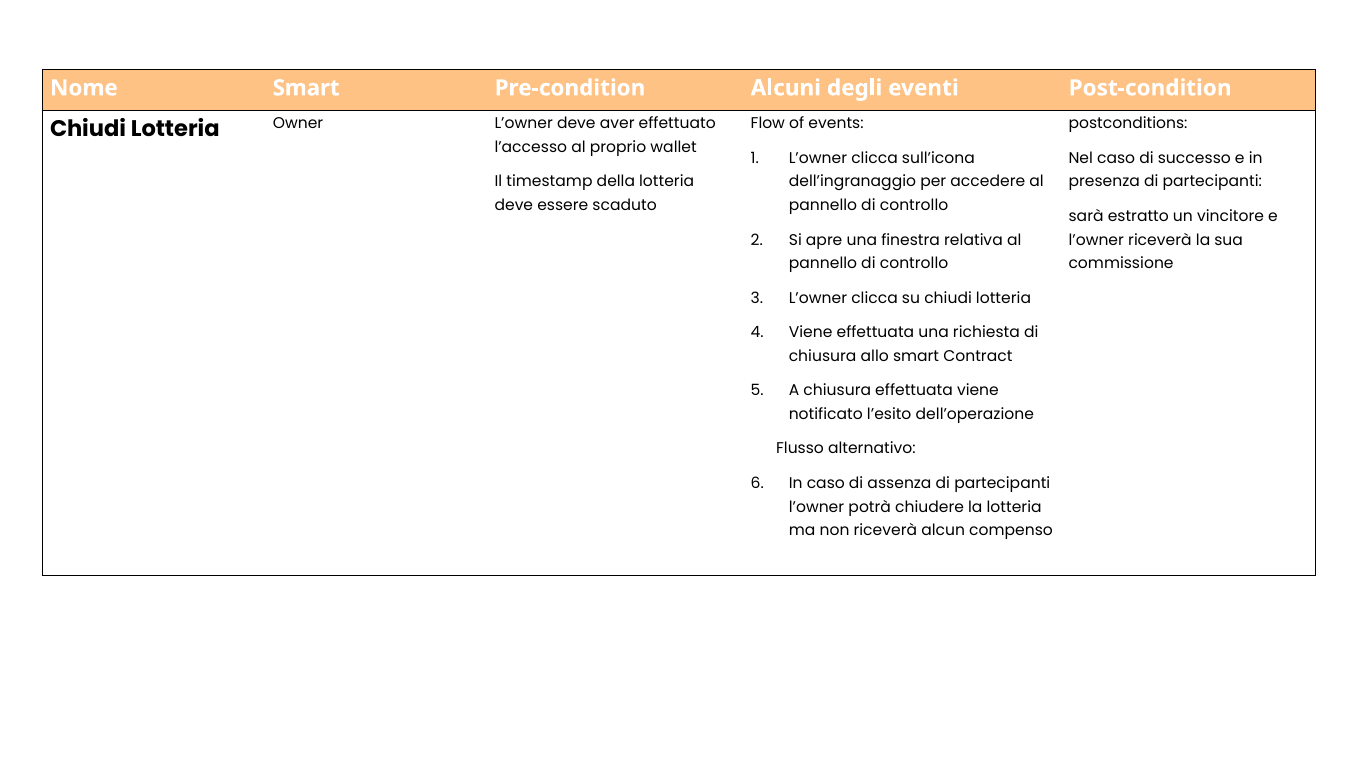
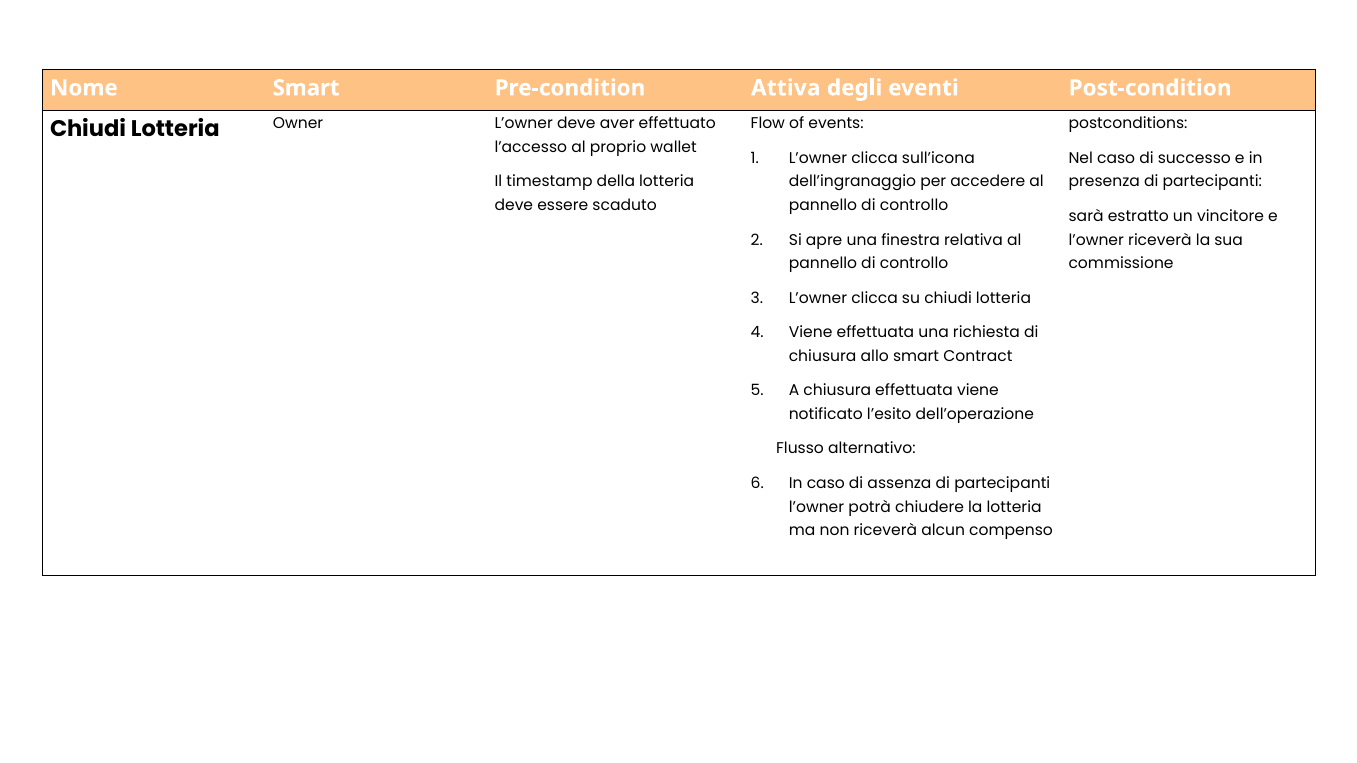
Alcuni: Alcuni -> Attiva (786, 88)
